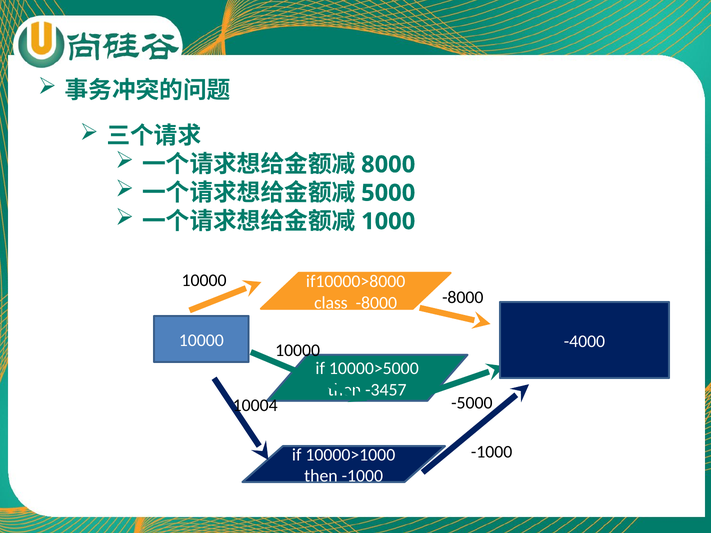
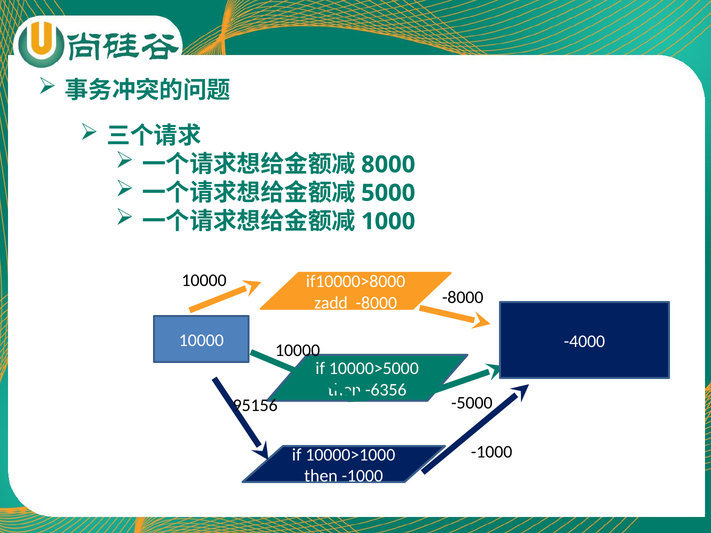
class: class -> zadd (331, 303)
-3457: -3457 -> -6356 (386, 390)
10004: 10004 -> 95156 (255, 406)
